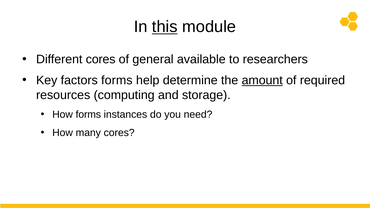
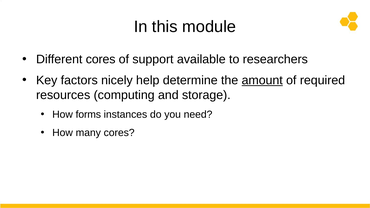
this underline: present -> none (165, 27)
general: general -> support (153, 59)
factors forms: forms -> nicely (117, 80)
